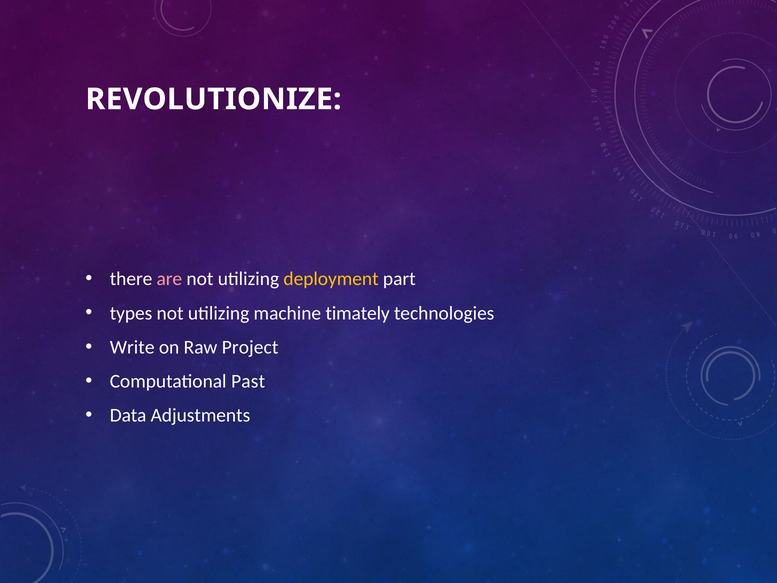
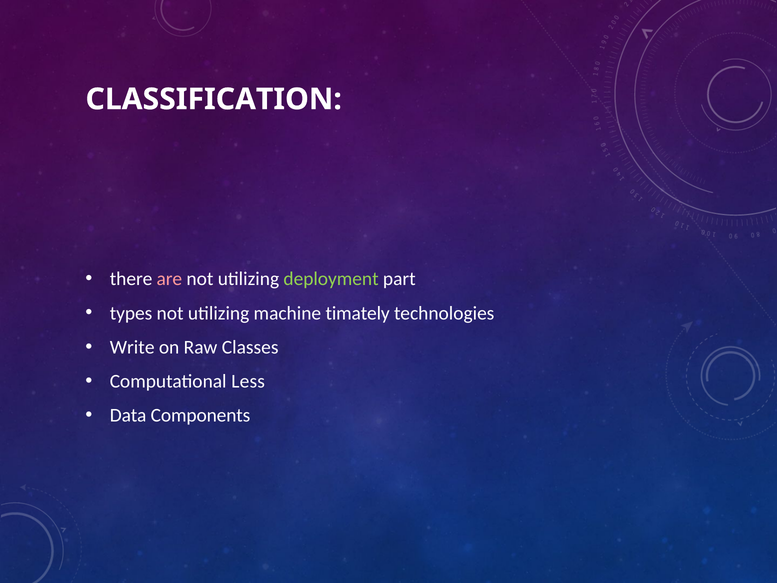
REVOLUTIONIZE: REVOLUTIONIZE -> CLASSIFICATION (214, 99)
deployment colour: yellow -> light green (331, 279)
Project: Project -> Classes (250, 347)
Past: Past -> Less (248, 381)
Adjustments: Adjustments -> Components (200, 415)
